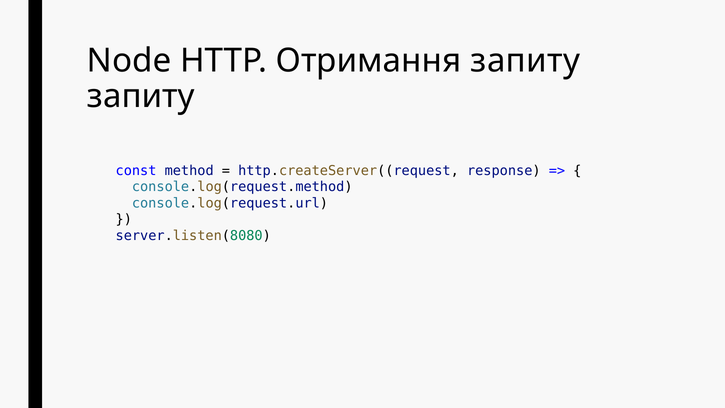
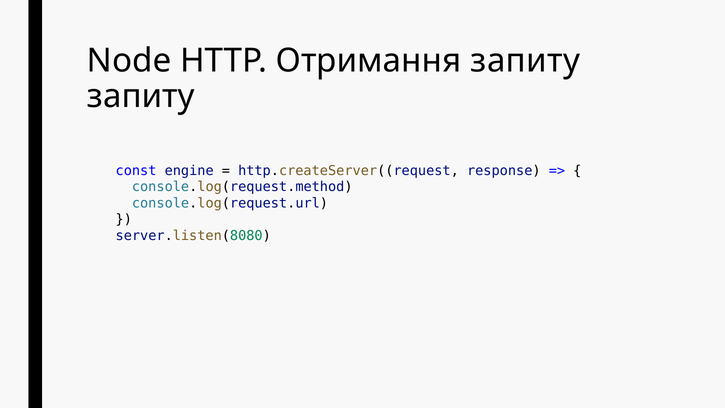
method: method -> engine (189, 170)
